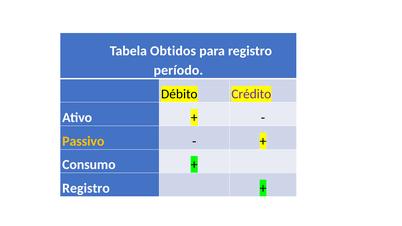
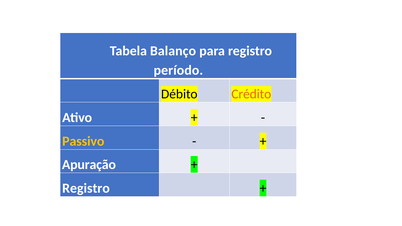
Obtidos: Obtidos -> Balanço (173, 51)
Crédito colour: purple -> orange (251, 94)
Consumo: Consumo -> Apuração (89, 165)
